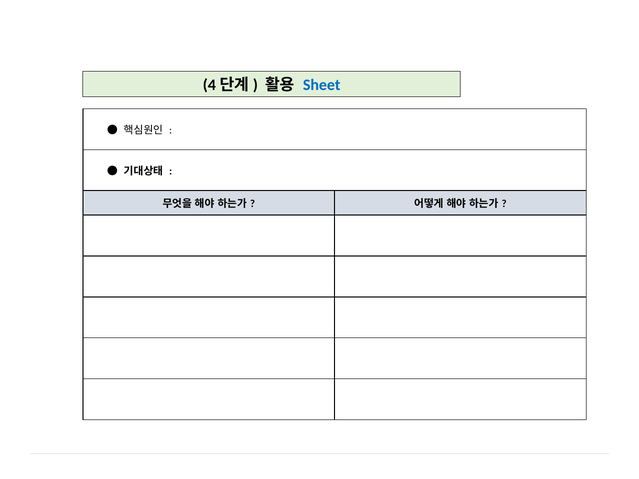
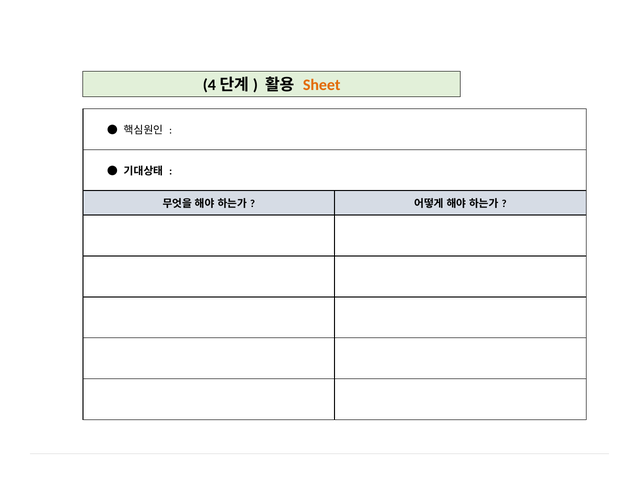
Sheet colour: blue -> orange (322, 85)
